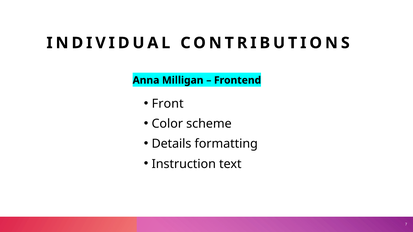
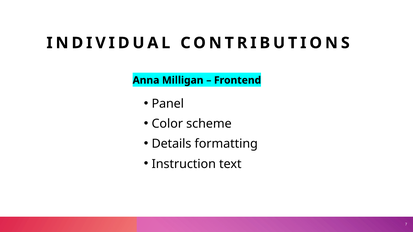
Front: Front -> Panel (168, 104)
